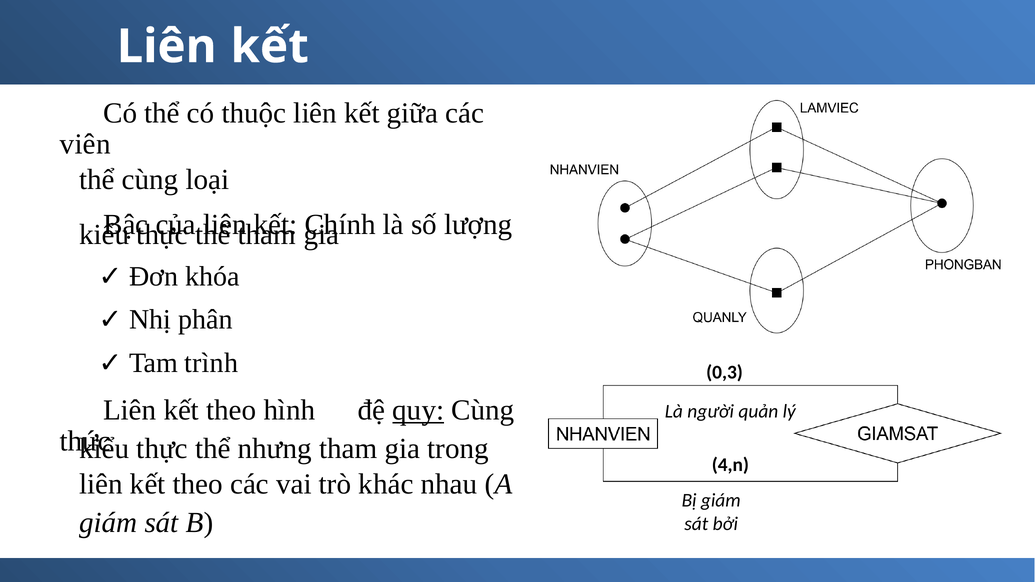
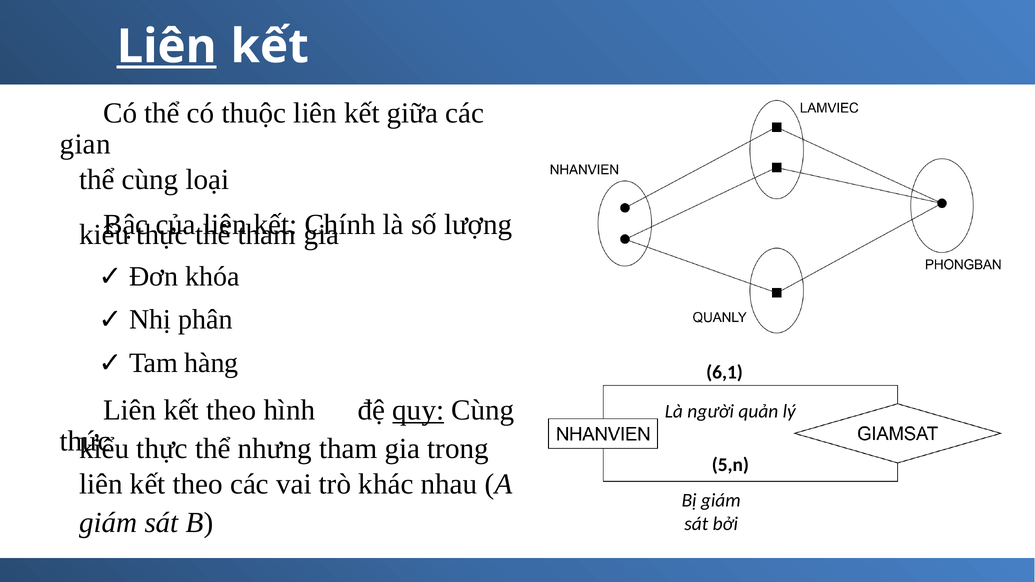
Liên underline: none -> present (167, 47)
viên: viên -> gian (85, 144)
trình: trình -> hàng (211, 363)
0,3: 0,3 -> 6,1 (725, 372)
4,n: 4,n -> 5,n (730, 465)
